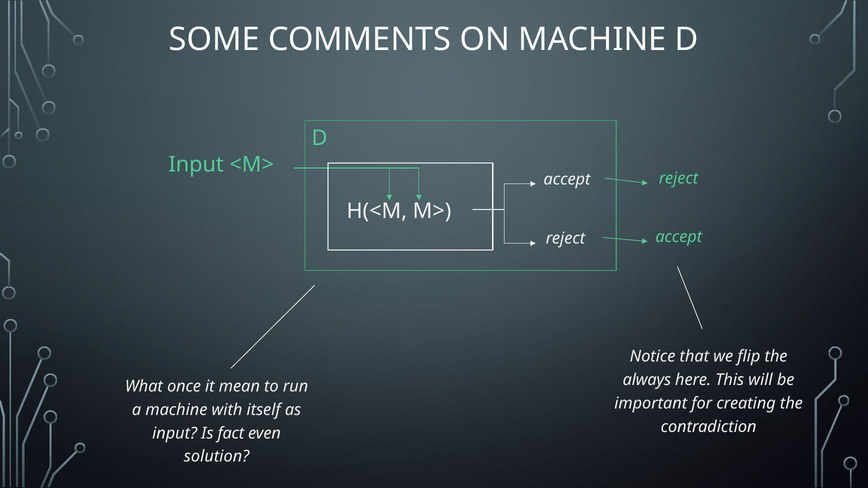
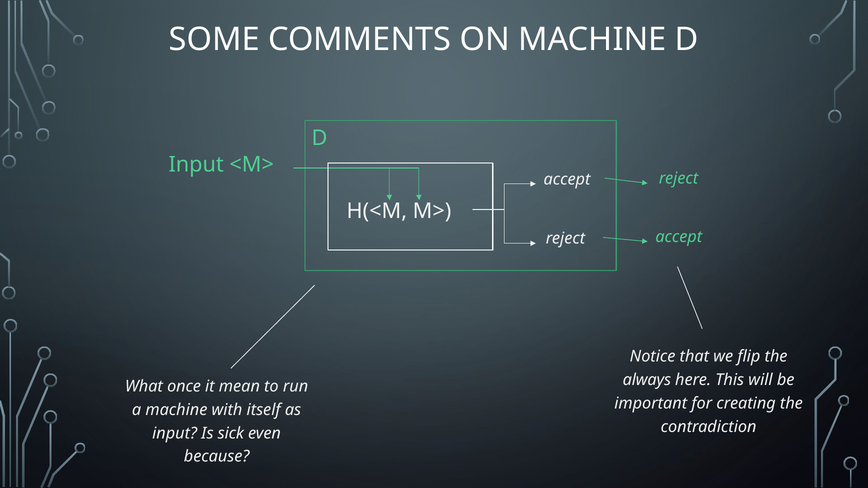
fact: fact -> sick (231, 433)
solution: solution -> because (217, 457)
